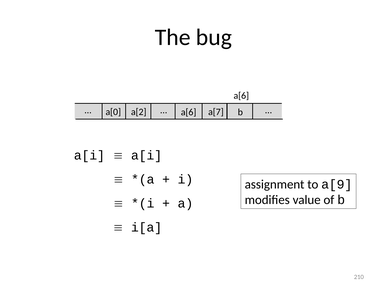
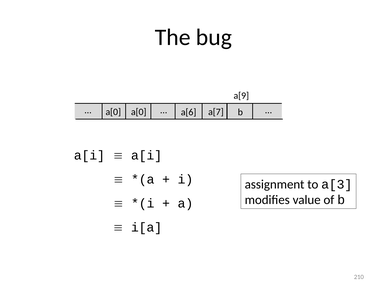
a[6: a[6 -> a[9 (241, 96)
a[0 a[2: a[2 -> a[0 (139, 112)
a[9: a[9 -> a[3 (337, 184)
